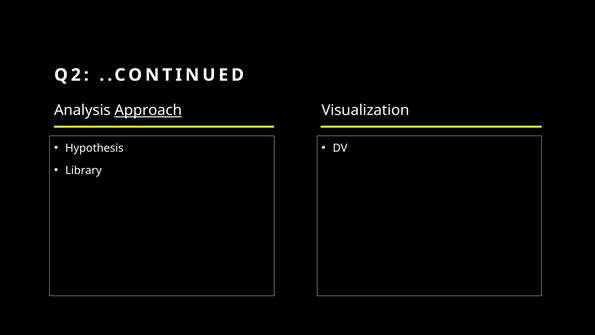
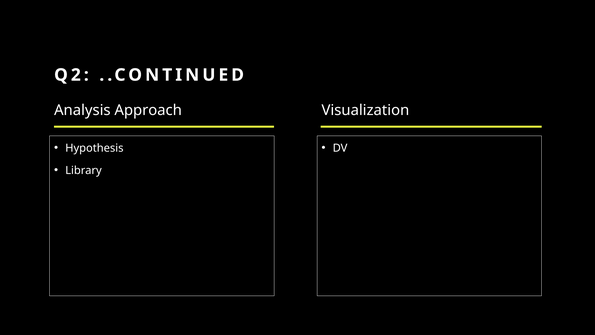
Approach underline: present -> none (148, 110)
